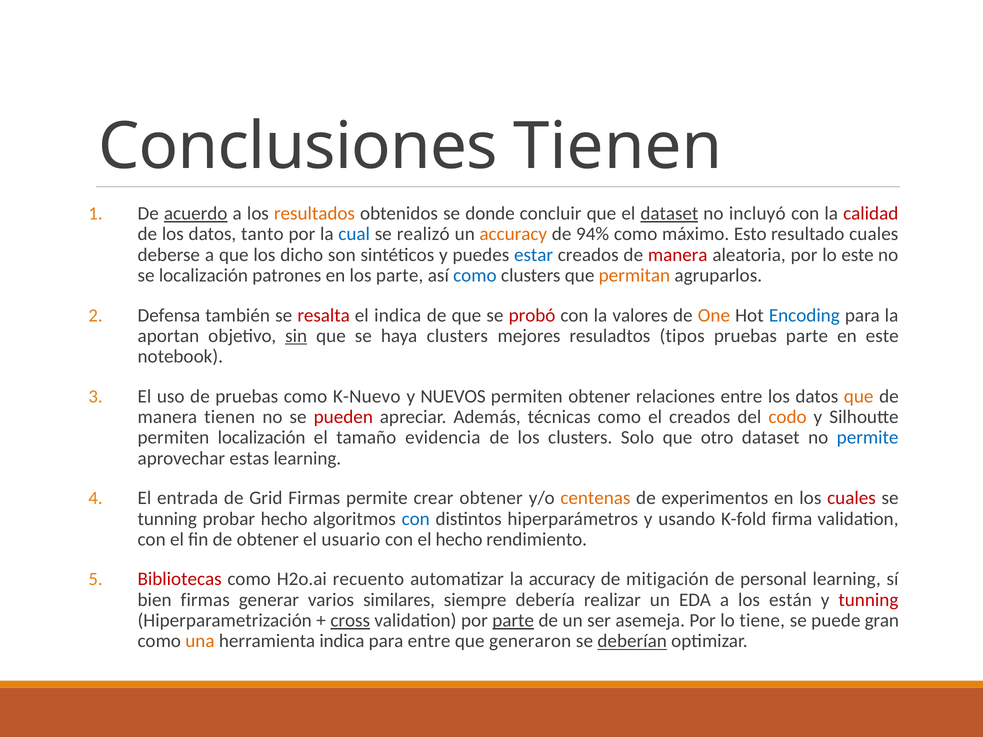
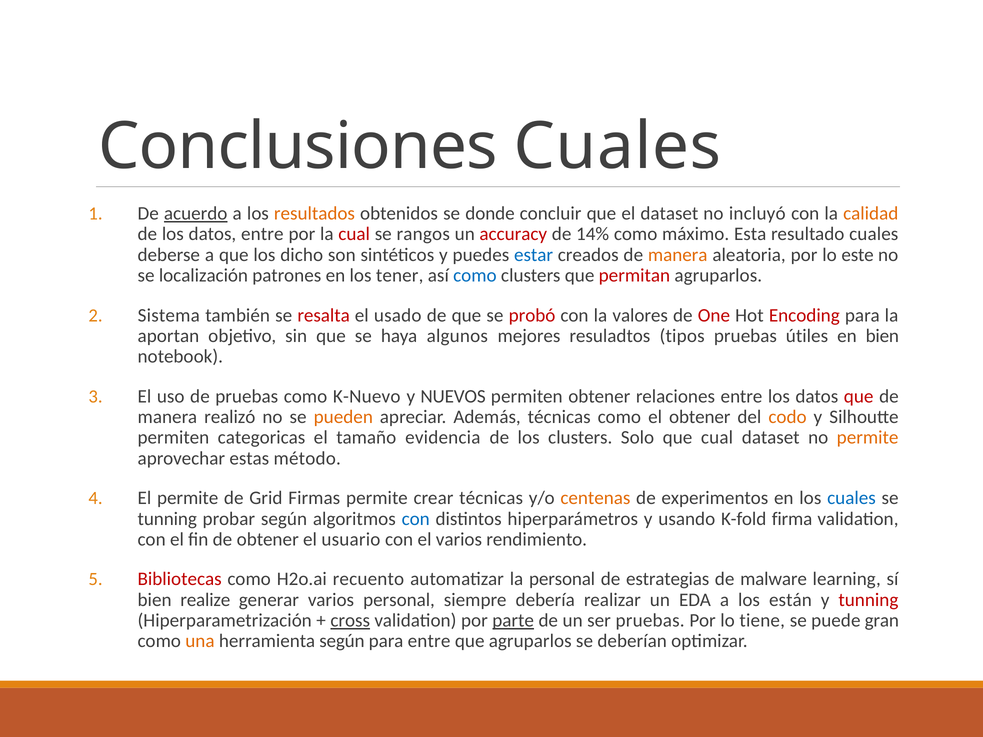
Conclusiones Tienen: Tienen -> Cuales (618, 147)
dataset underline: present -> none (669, 214)
calidad colour: red -> orange (871, 214)
datos tanto: tanto -> entre (262, 234)
cual colour: blue -> red (354, 234)
realizó: realizó -> rangos (423, 234)
accuracy colour: orange -> red (513, 234)
94%: 94% -> 14% (593, 234)
Esto: Esto -> Esta (750, 234)
manera colour: red -> orange (678, 255)
los parte: parte -> tener (400, 276)
permitan colour: orange -> red (634, 276)
Defensa: Defensa -> Sistema (169, 315)
el indica: indica -> usado (398, 315)
One colour: orange -> red (714, 315)
Encoding colour: blue -> red (804, 315)
sin underline: present -> none (296, 336)
haya clusters: clusters -> algunos (457, 336)
pruebas parte: parte -> útiles (807, 336)
en este: este -> bien (882, 336)
que colour: orange -> red (859, 396)
manera tienen: tienen -> realizó (230, 417)
pueden colour: red -> orange (343, 417)
el creados: creados -> obtener (700, 417)
permiten localización: localización -> categoricas (262, 438)
que otro: otro -> cual (717, 438)
permite colour: blue -> orange (868, 438)
estas learning: learning -> método (307, 458)
El entrada: entrada -> permite (188, 498)
crear obtener: obtener -> técnicas (491, 498)
cuales colour: red -> blue (851, 498)
probar hecho: hecho -> según (284, 519)
el hecho: hecho -> varios (459, 540)
la accuracy: accuracy -> personal (562, 579)
mitigación: mitigación -> estrategias (668, 579)
personal: personal -> malware (774, 579)
bien firmas: firmas -> realize (205, 600)
varios similares: similares -> personal (399, 600)
ser asemeja: asemeja -> pruebas (650, 621)
herramienta indica: indica -> según (342, 641)
que generaron: generaron -> agruparlos (530, 641)
deberían underline: present -> none (632, 641)
